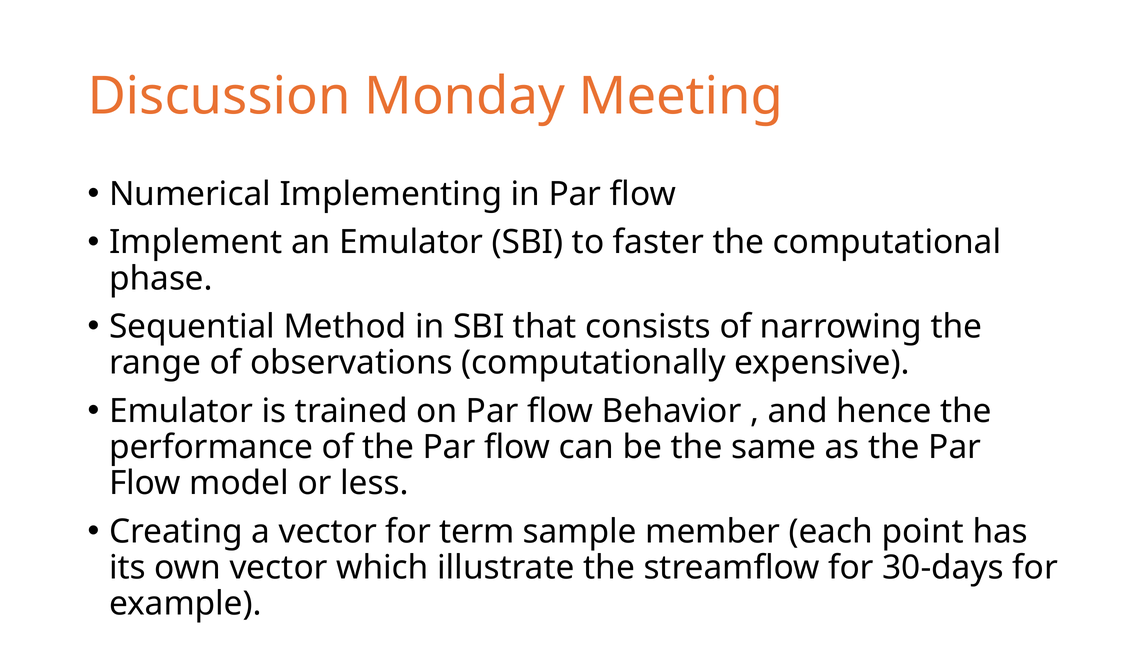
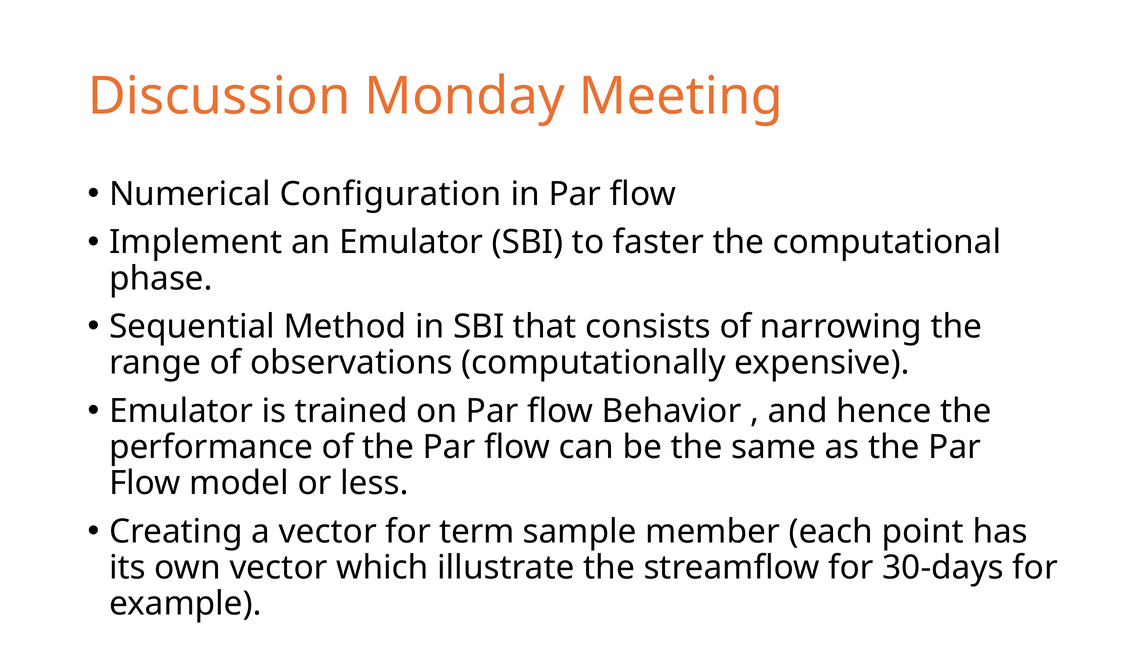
Implementing: Implementing -> Configuration (391, 194)
